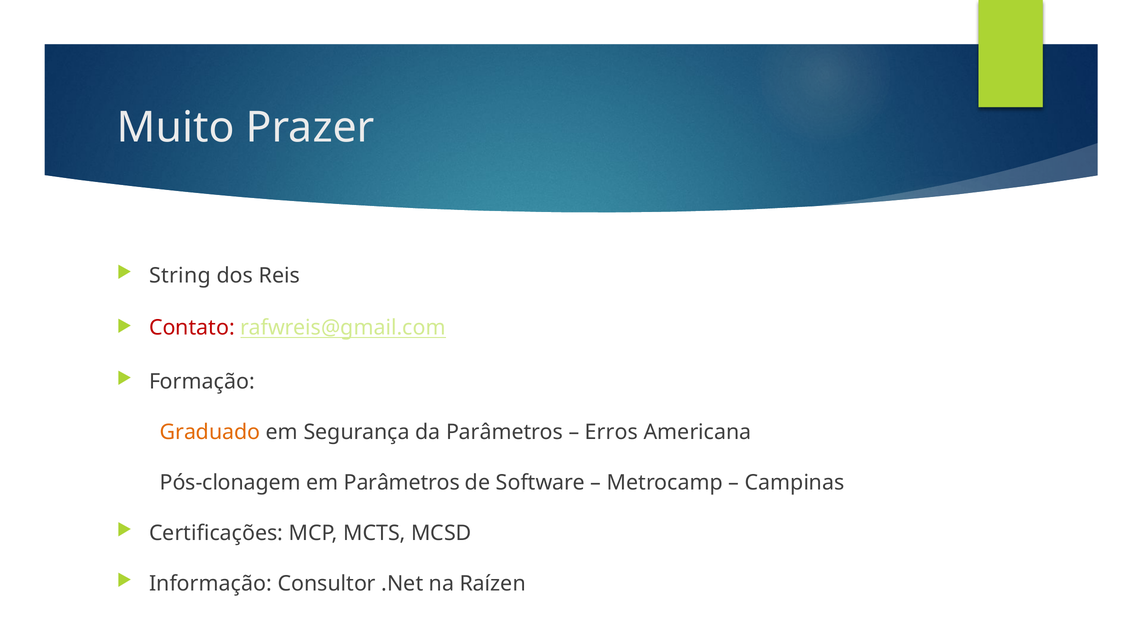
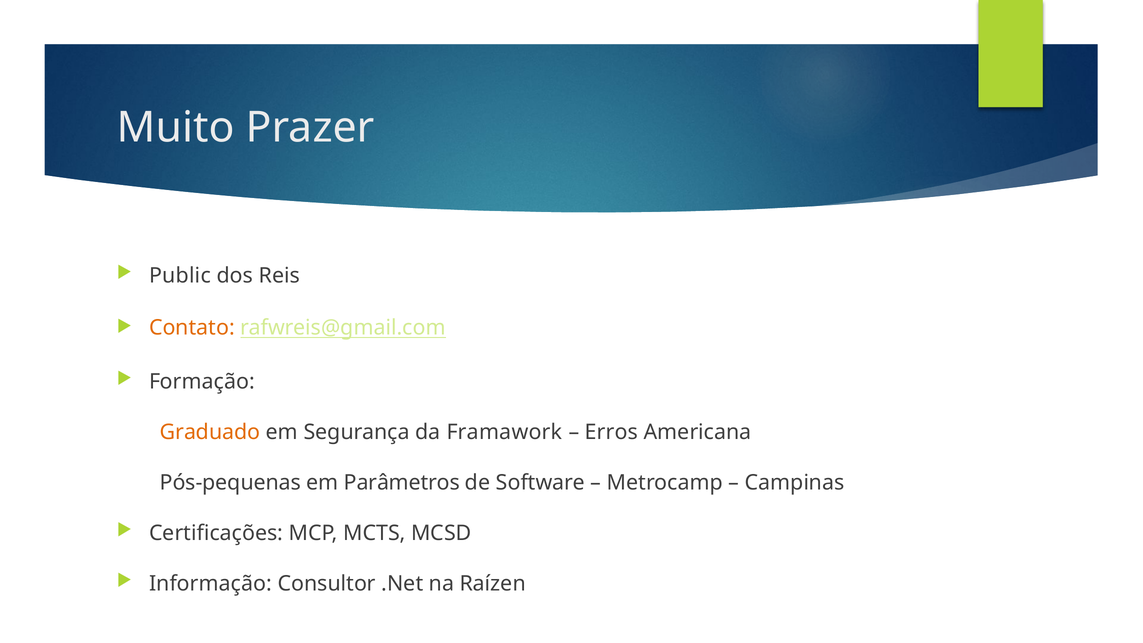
String: String -> Public (180, 276)
Contato colour: red -> orange (192, 328)
da Parâmetros: Parâmetros -> Framawork (504, 432)
Pós-clonagem: Pós-clonagem -> Pós-pequenas (230, 483)
